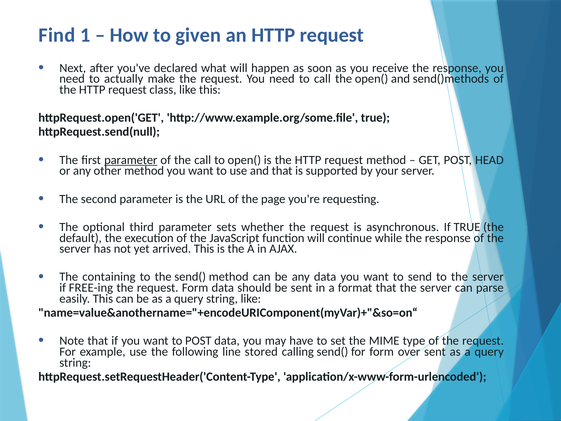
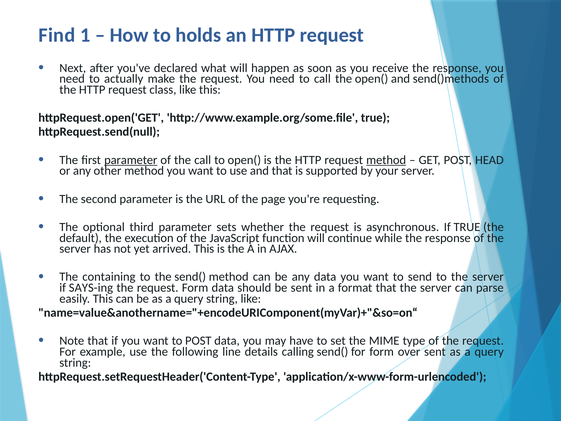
given: given -> holds (198, 35)
method underline: none -> present (386, 160)
FREE-ing: FREE-ing -> SAYS-ing (91, 288)
stored: stored -> details (261, 352)
